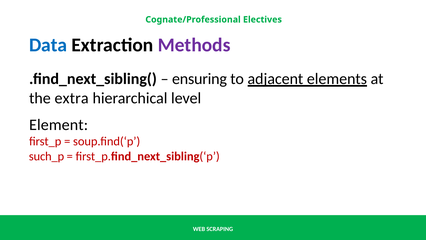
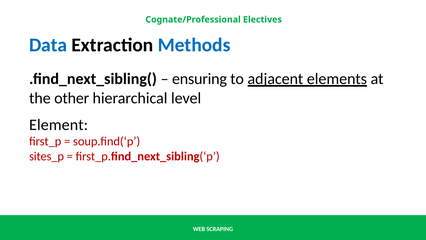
Methods colour: purple -> blue (194, 45)
extra: extra -> other (72, 98)
such_p: such_p -> sites_p (47, 156)
